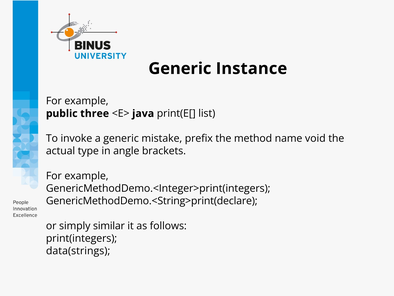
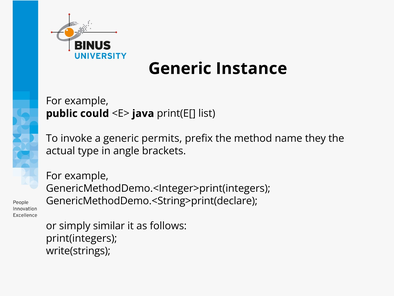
three: three -> could (95, 113)
mistake: mistake -> permits (162, 138)
void: void -> they (315, 138)
data(strings: data(strings -> write(strings (78, 251)
